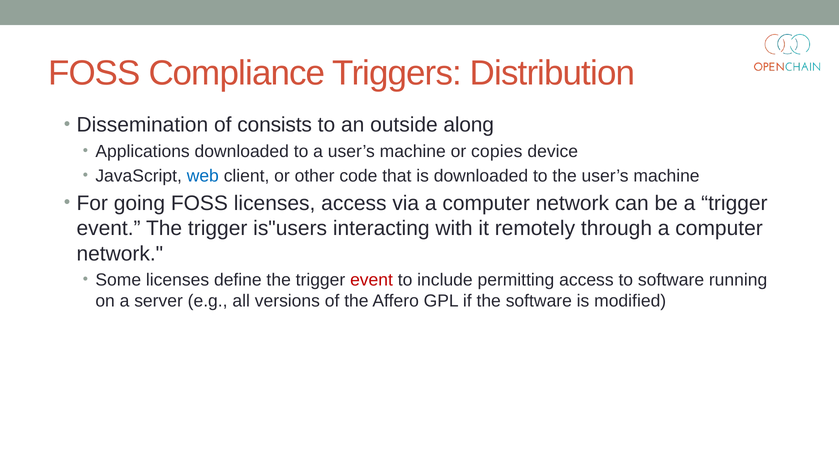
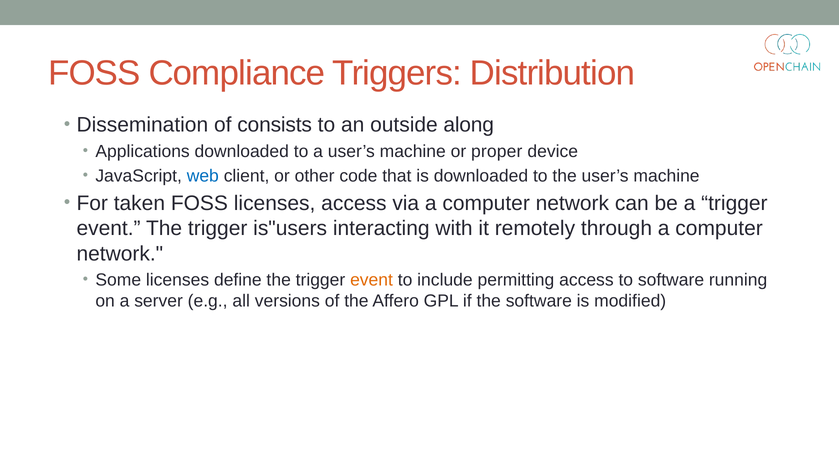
copies: copies -> proper (497, 151)
going: going -> taken (139, 203)
event colour: red -> orange (372, 280)
